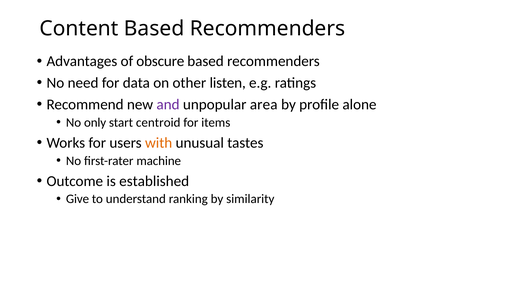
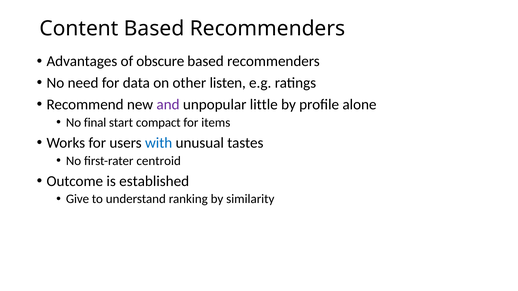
area: area -> little (264, 105)
only: only -> final (95, 123)
centroid: centroid -> compact (158, 123)
with colour: orange -> blue (159, 143)
machine: machine -> centroid (159, 161)
